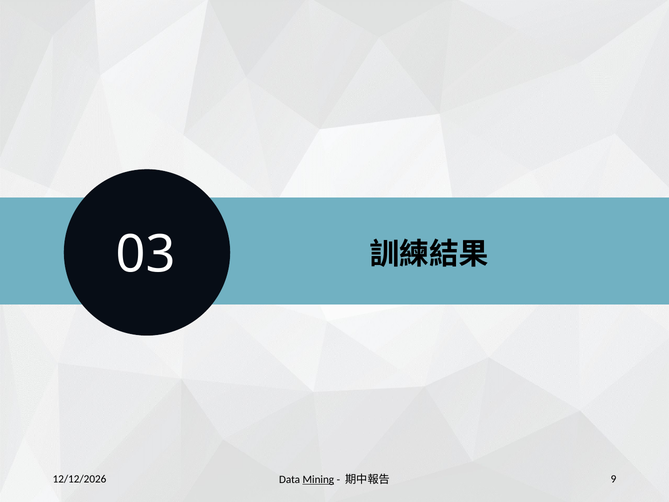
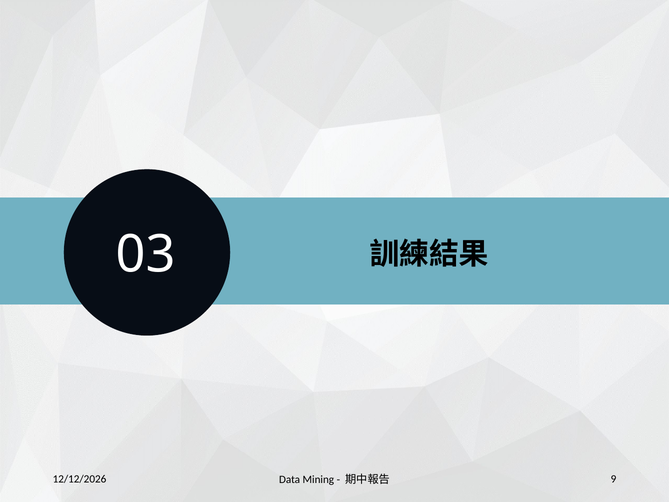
Mining underline: present -> none (318, 479)
